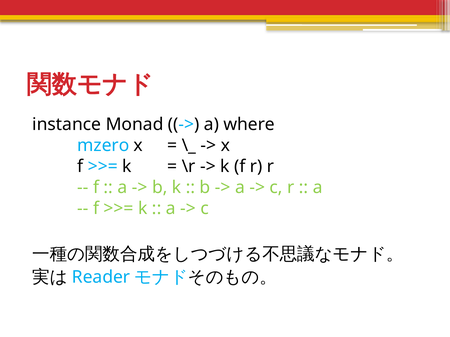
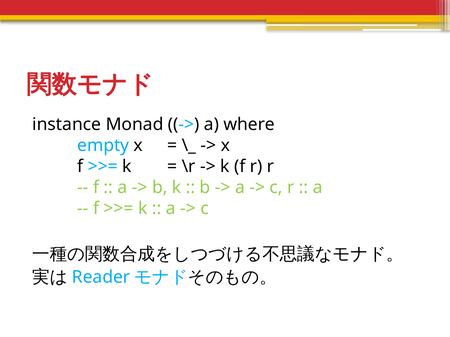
mzero: mzero -> empty (103, 146)
